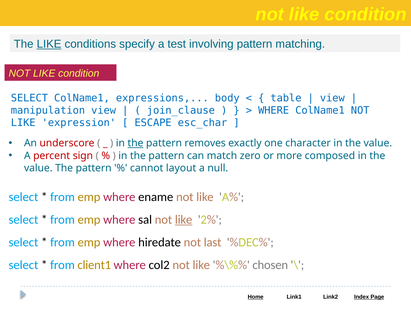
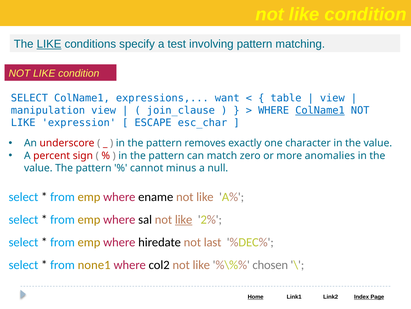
body: body -> want (227, 98)
ColName1 underline: none -> present (320, 110)
the underline: present -> none (135, 143)
composed: composed -> anomalies (330, 155)
layout: layout -> minus (181, 168)
client1: client1 -> none1 (94, 264)
